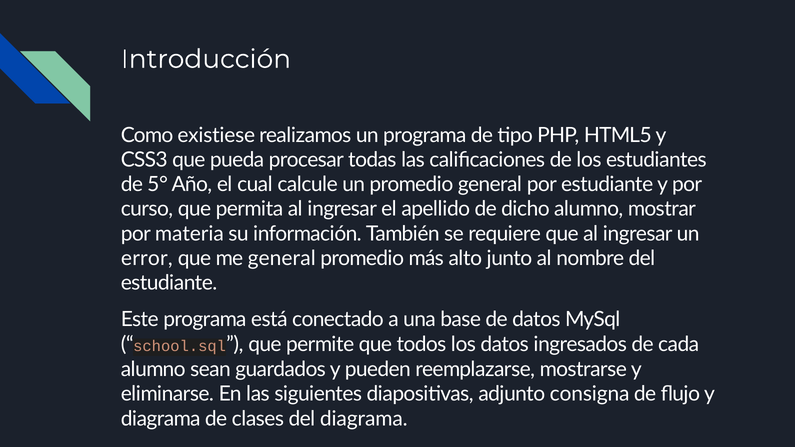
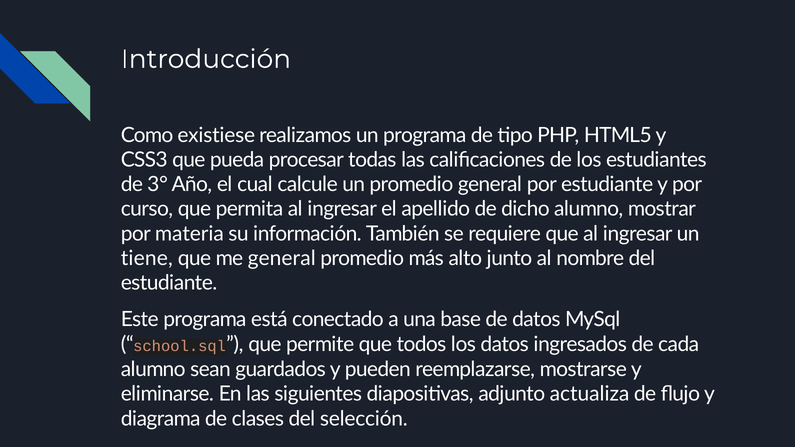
5°: 5° -> 3° (158, 185)
error: error -> tiene (147, 258)
consigna: consigna -> actualiza (590, 394)
del diagrama: diagrama -> selección (364, 419)
